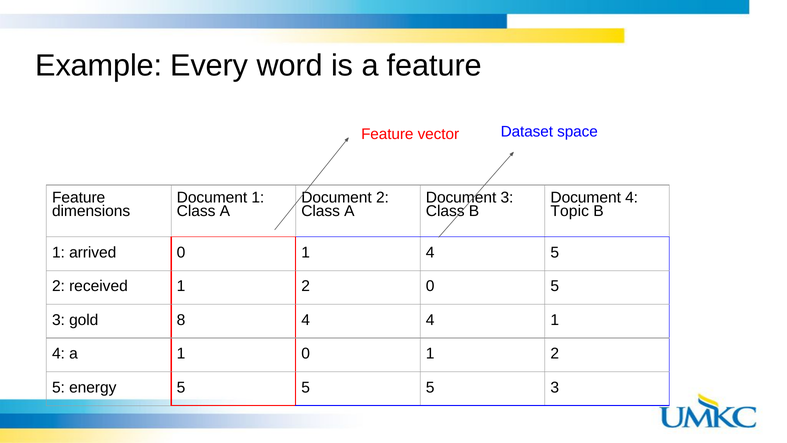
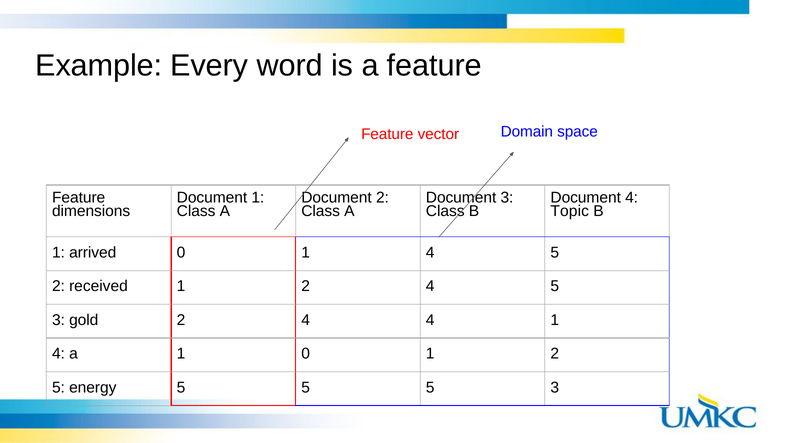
Dataset: Dataset -> Domain (527, 132)
1 2 0: 0 -> 4 (430, 286)
gold 8: 8 -> 2 (181, 320)
